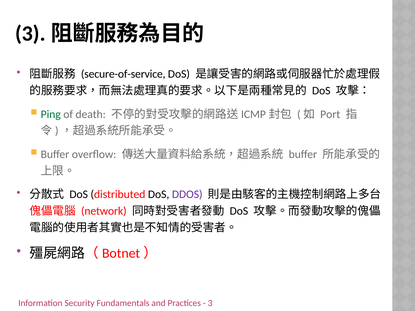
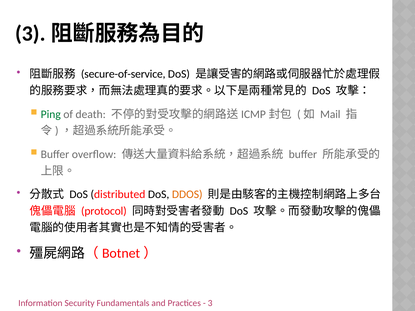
Port: Port -> Mail (330, 114)
DDOS colour: purple -> orange (187, 195)
network: network -> protocol (104, 211)
